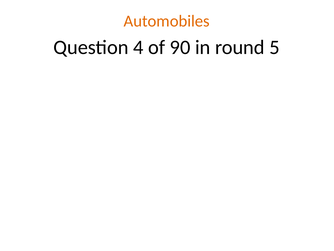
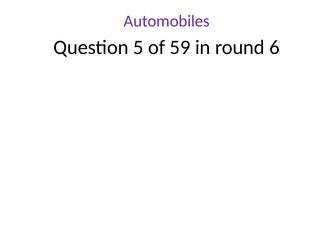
Automobiles colour: orange -> purple (167, 21)
4: 4 -> 5 (138, 47)
90: 90 -> 59 (180, 47)
5: 5 -> 6 (274, 47)
